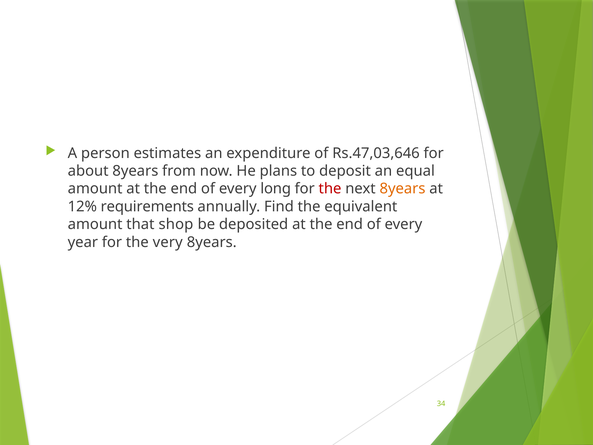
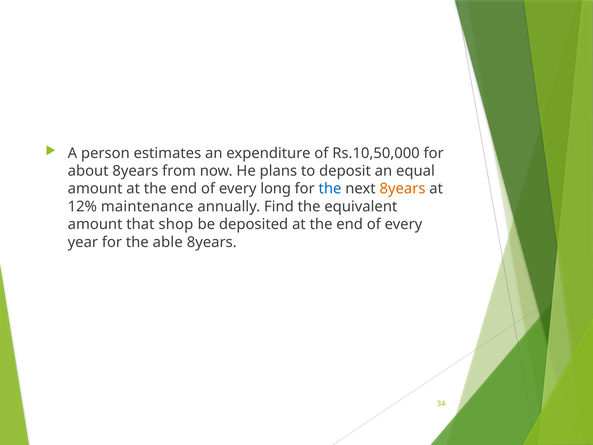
Rs.47,03,646: Rs.47,03,646 -> Rs.10,50,000 (376, 153)
the colour: red -> blue (330, 189)
requirements: requirements -> maintenance (147, 206)
very: very -> able (168, 242)
